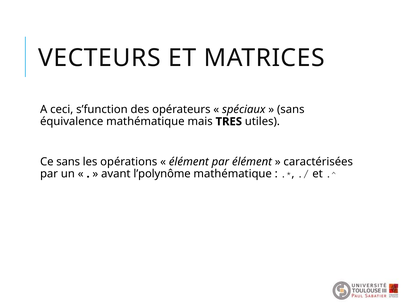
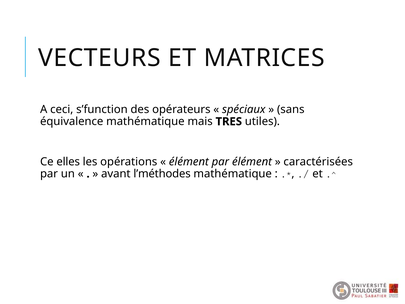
Ce sans: sans -> elles (68, 161)
l’polynôme: l’polynôme -> l’méthodes (162, 174)
